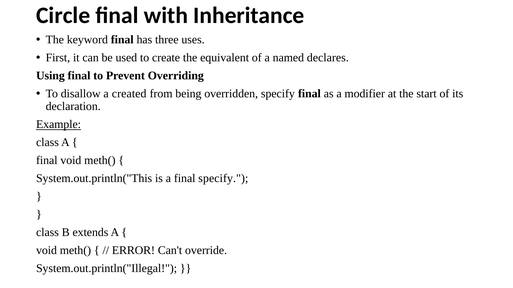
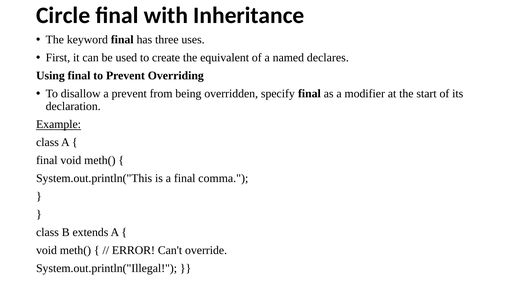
a created: created -> prevent (129, 94)
final specify: specify -> comma (223, 179)
